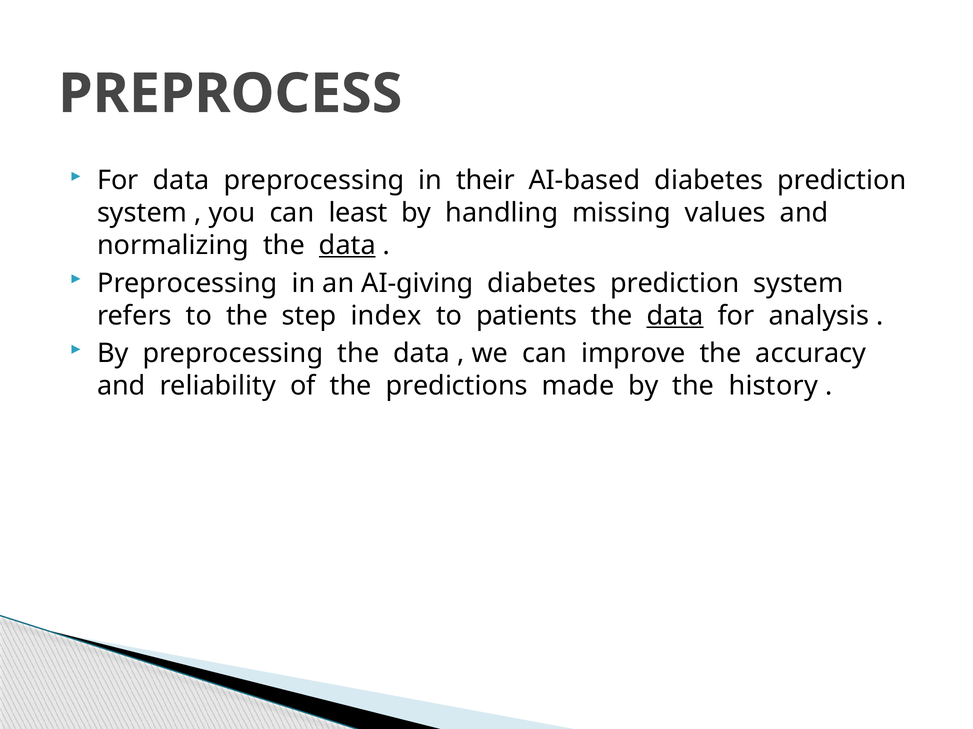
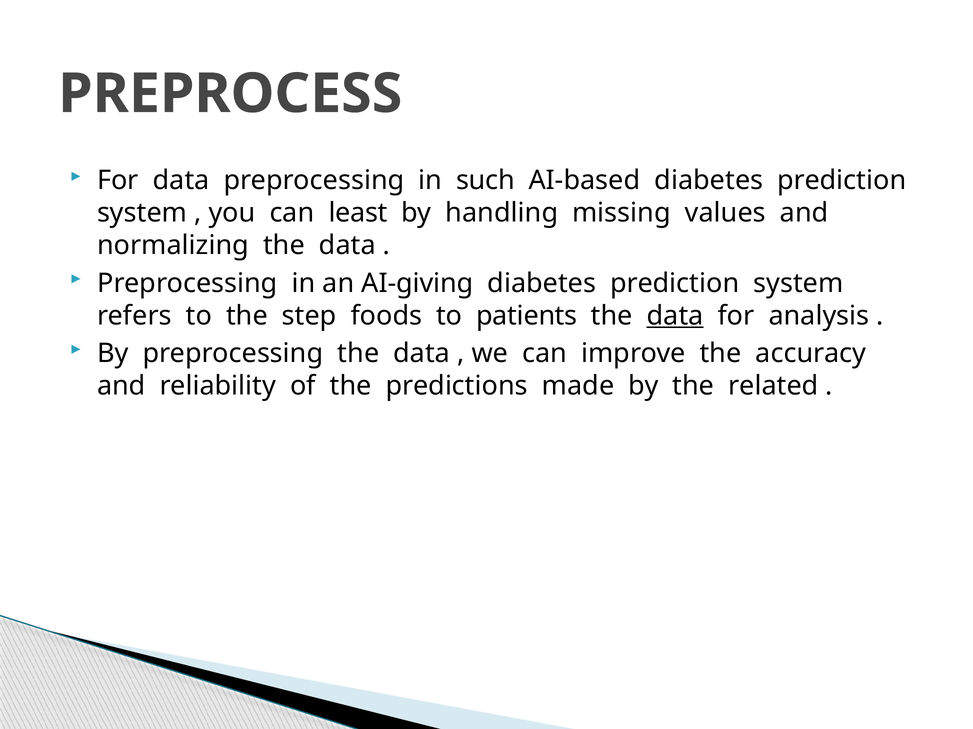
their: their -> such (485, 181)
data underline: present -> none (347, 246)
index: index -> foods (386, 316)
history: history -> related (773, 386)
